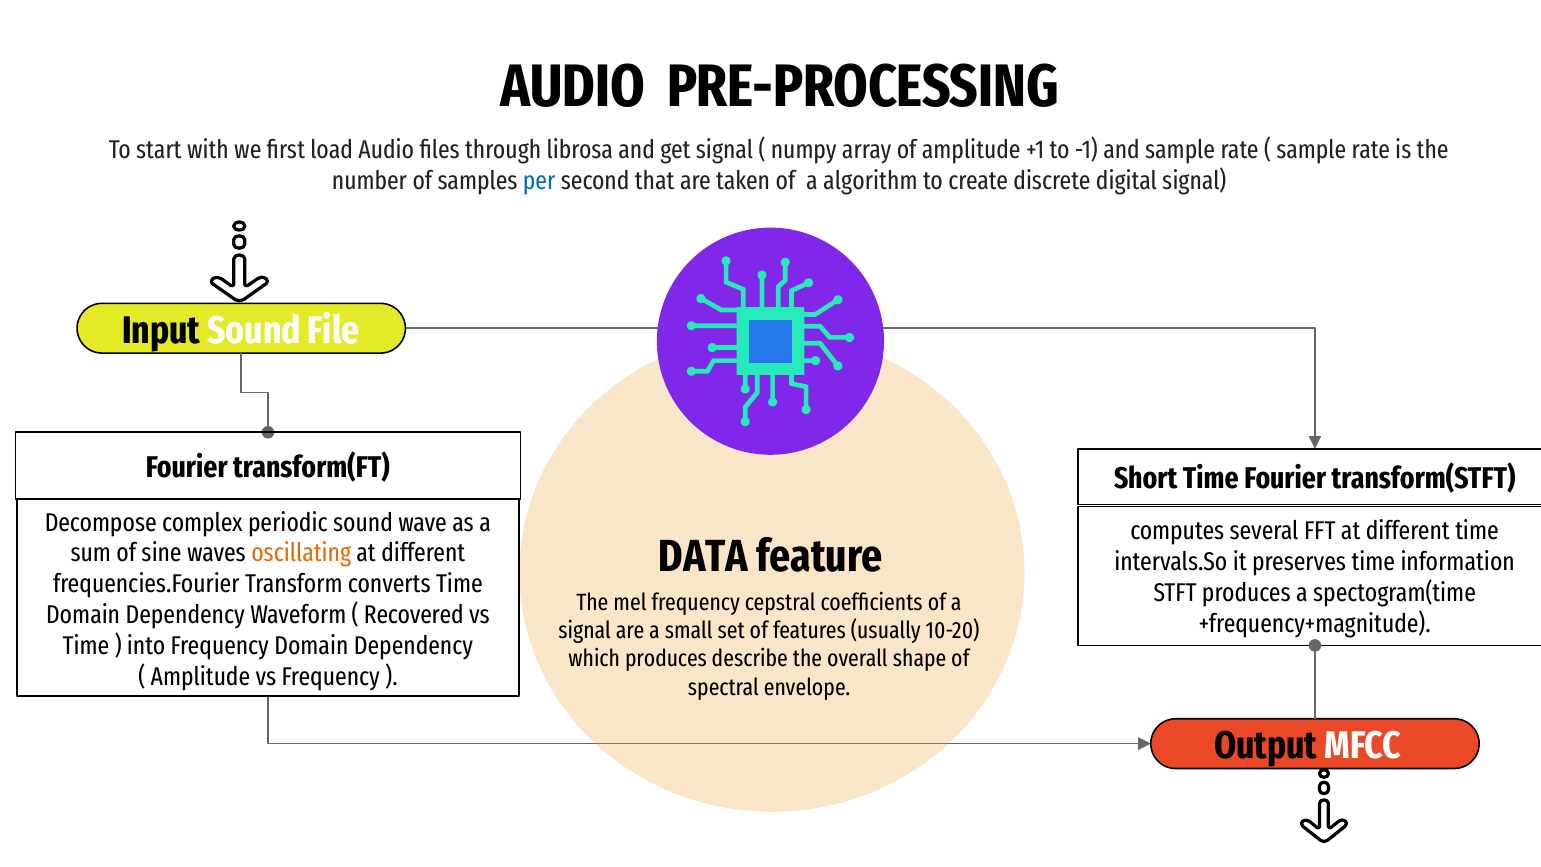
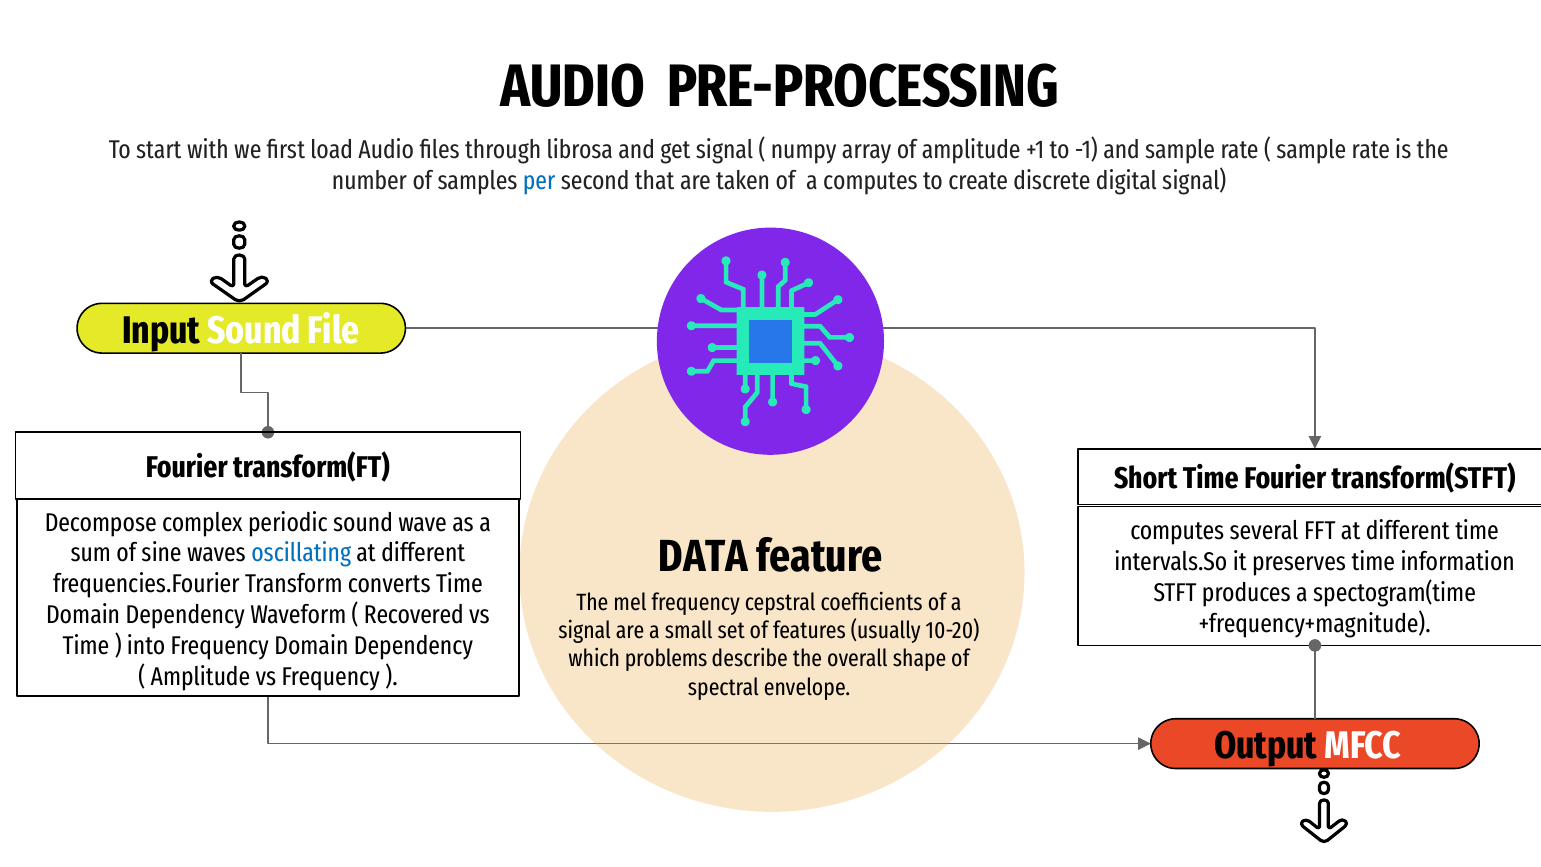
a algorithm: algorithm -> computes (870, 181)
oscillating colour: orange -> blue (301, 553)
which produces: produces -> problems (666, 659)
